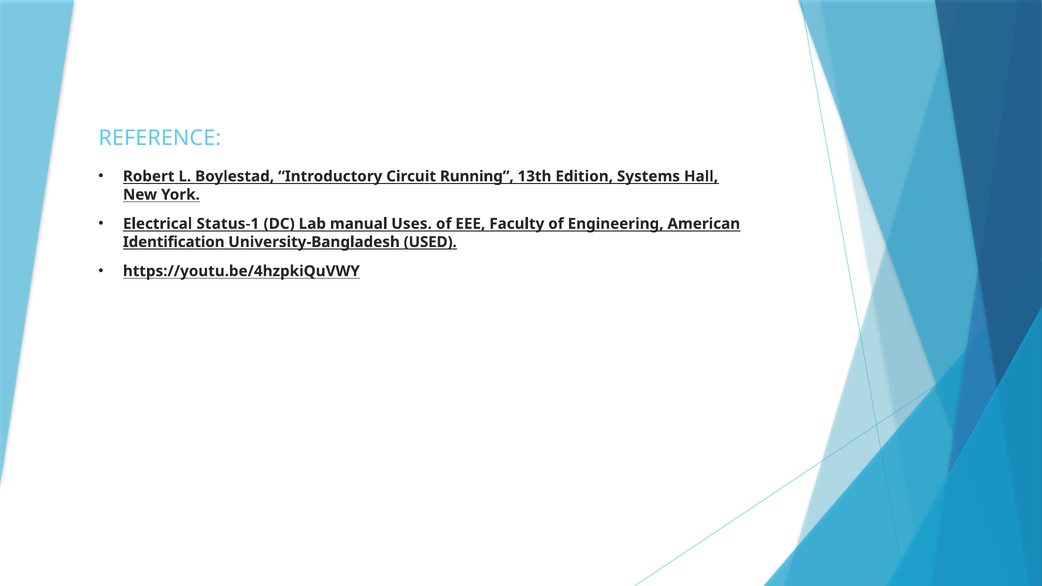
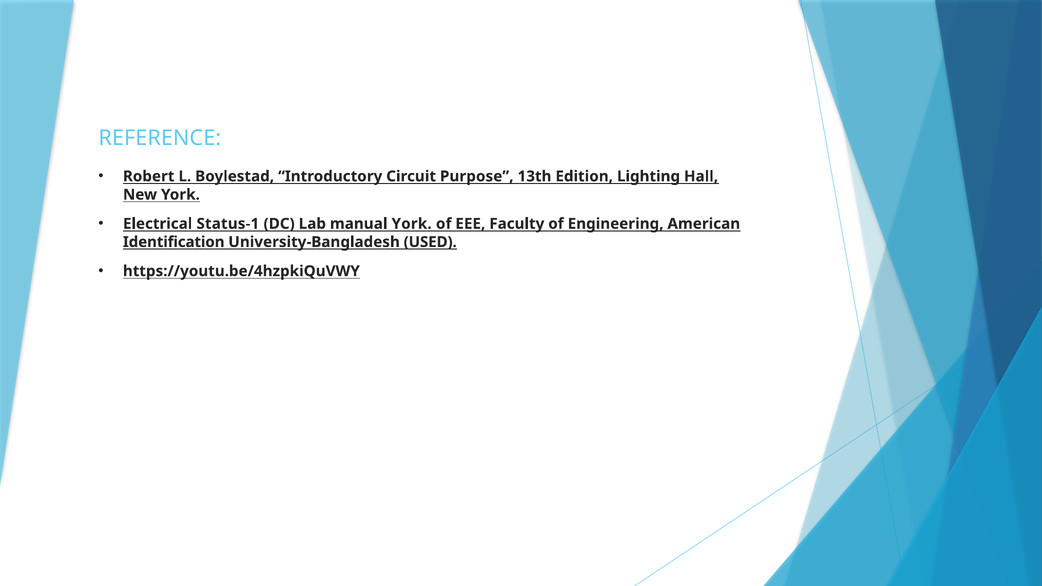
Running: Running -> Purpose (477, 176)
Systems: Systems -> Lighting (649, 176)
manual Uses: Uses -> York (412, 224)
